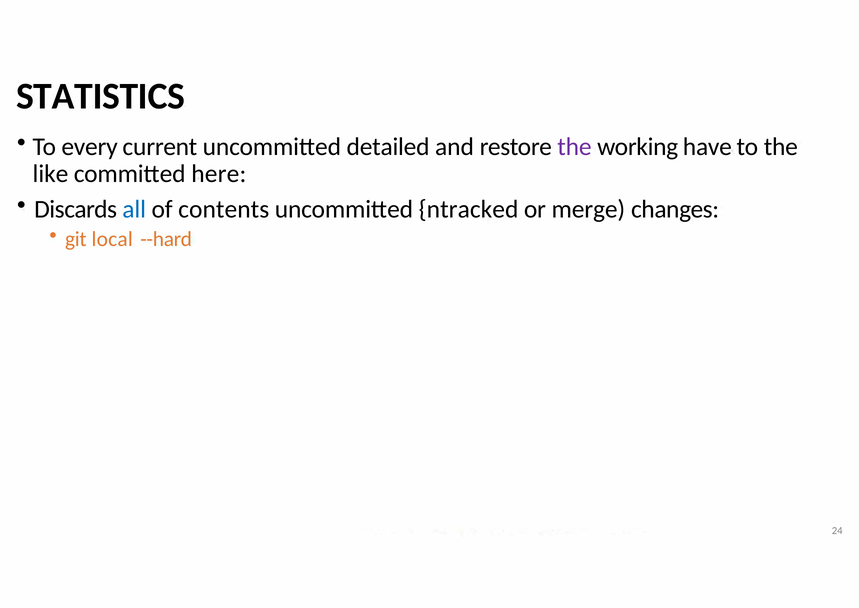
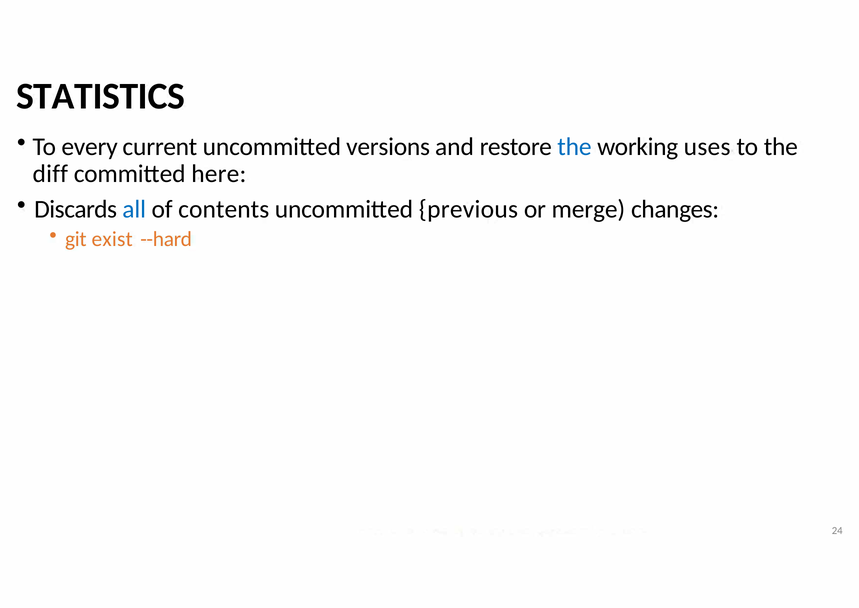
detailed: detailed -> versions (388, 147)
the colour: purple -> blue (574, 147)
have: have -> uses (707, 147)
like: like -> diff (50, 174)
ntracked: ntracked -> previous (468, 209)
local: local -> exist (112, 239)
